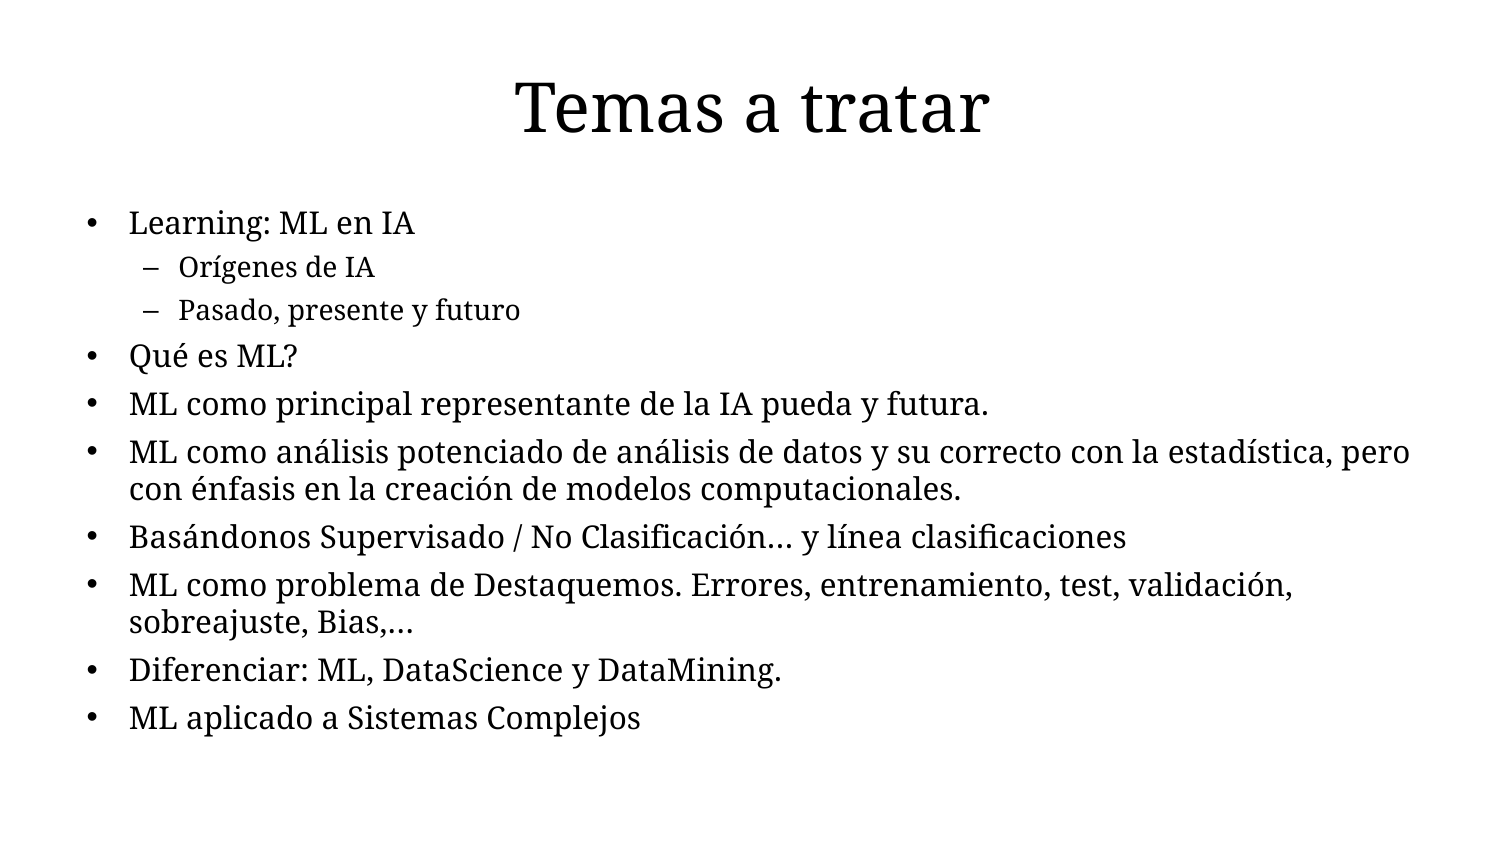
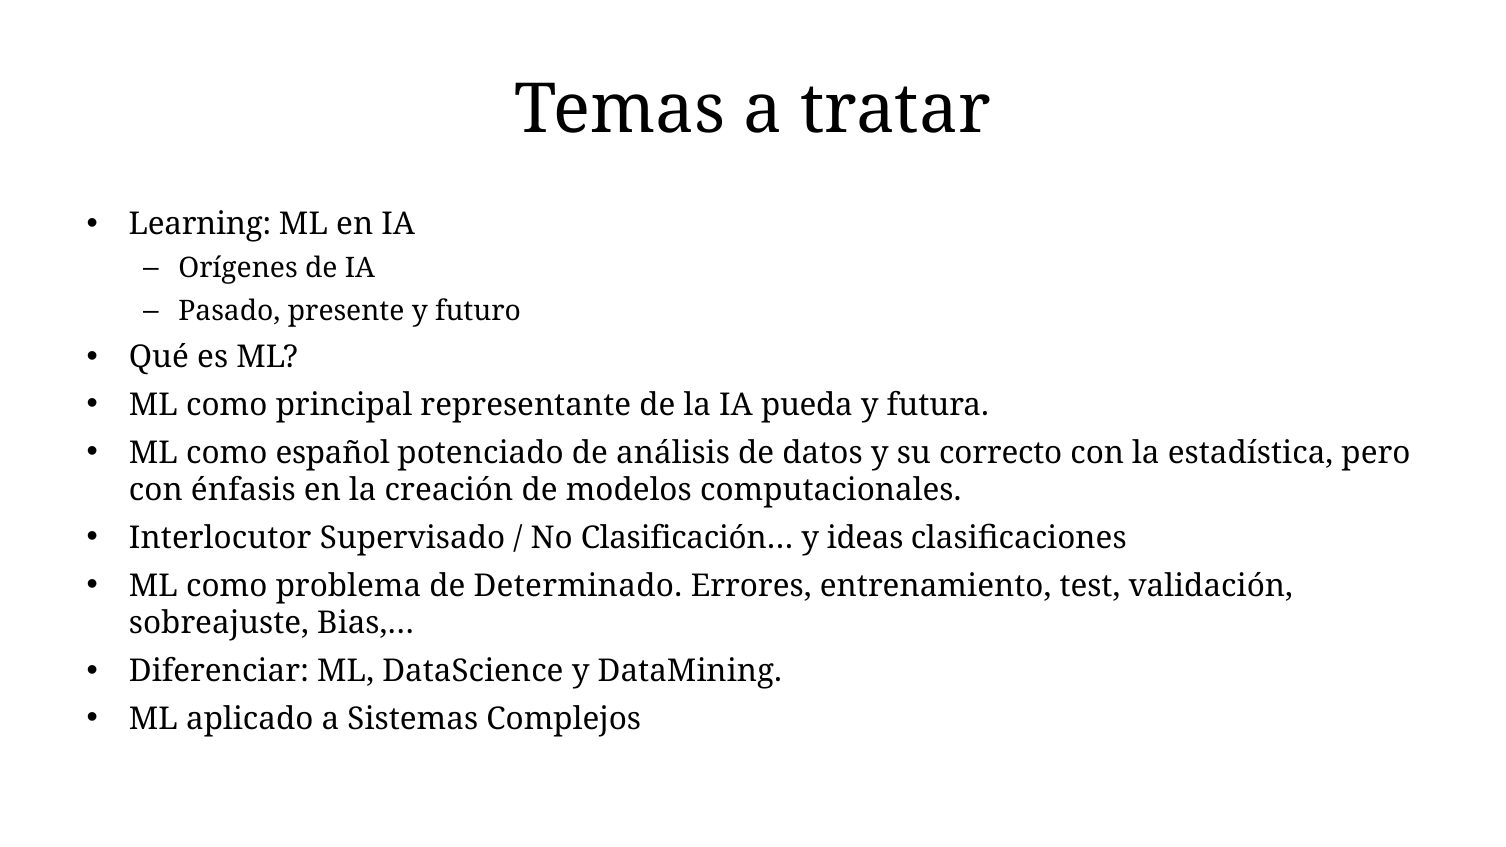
como análisis: análisis -> español (333, 453)
Basándonos: Basándonos -> Interlocutor (220, 538)
línea: línea -> ideas (865, 538)
Destaquemos: Destaquemos -> Determinado (578, 586)
